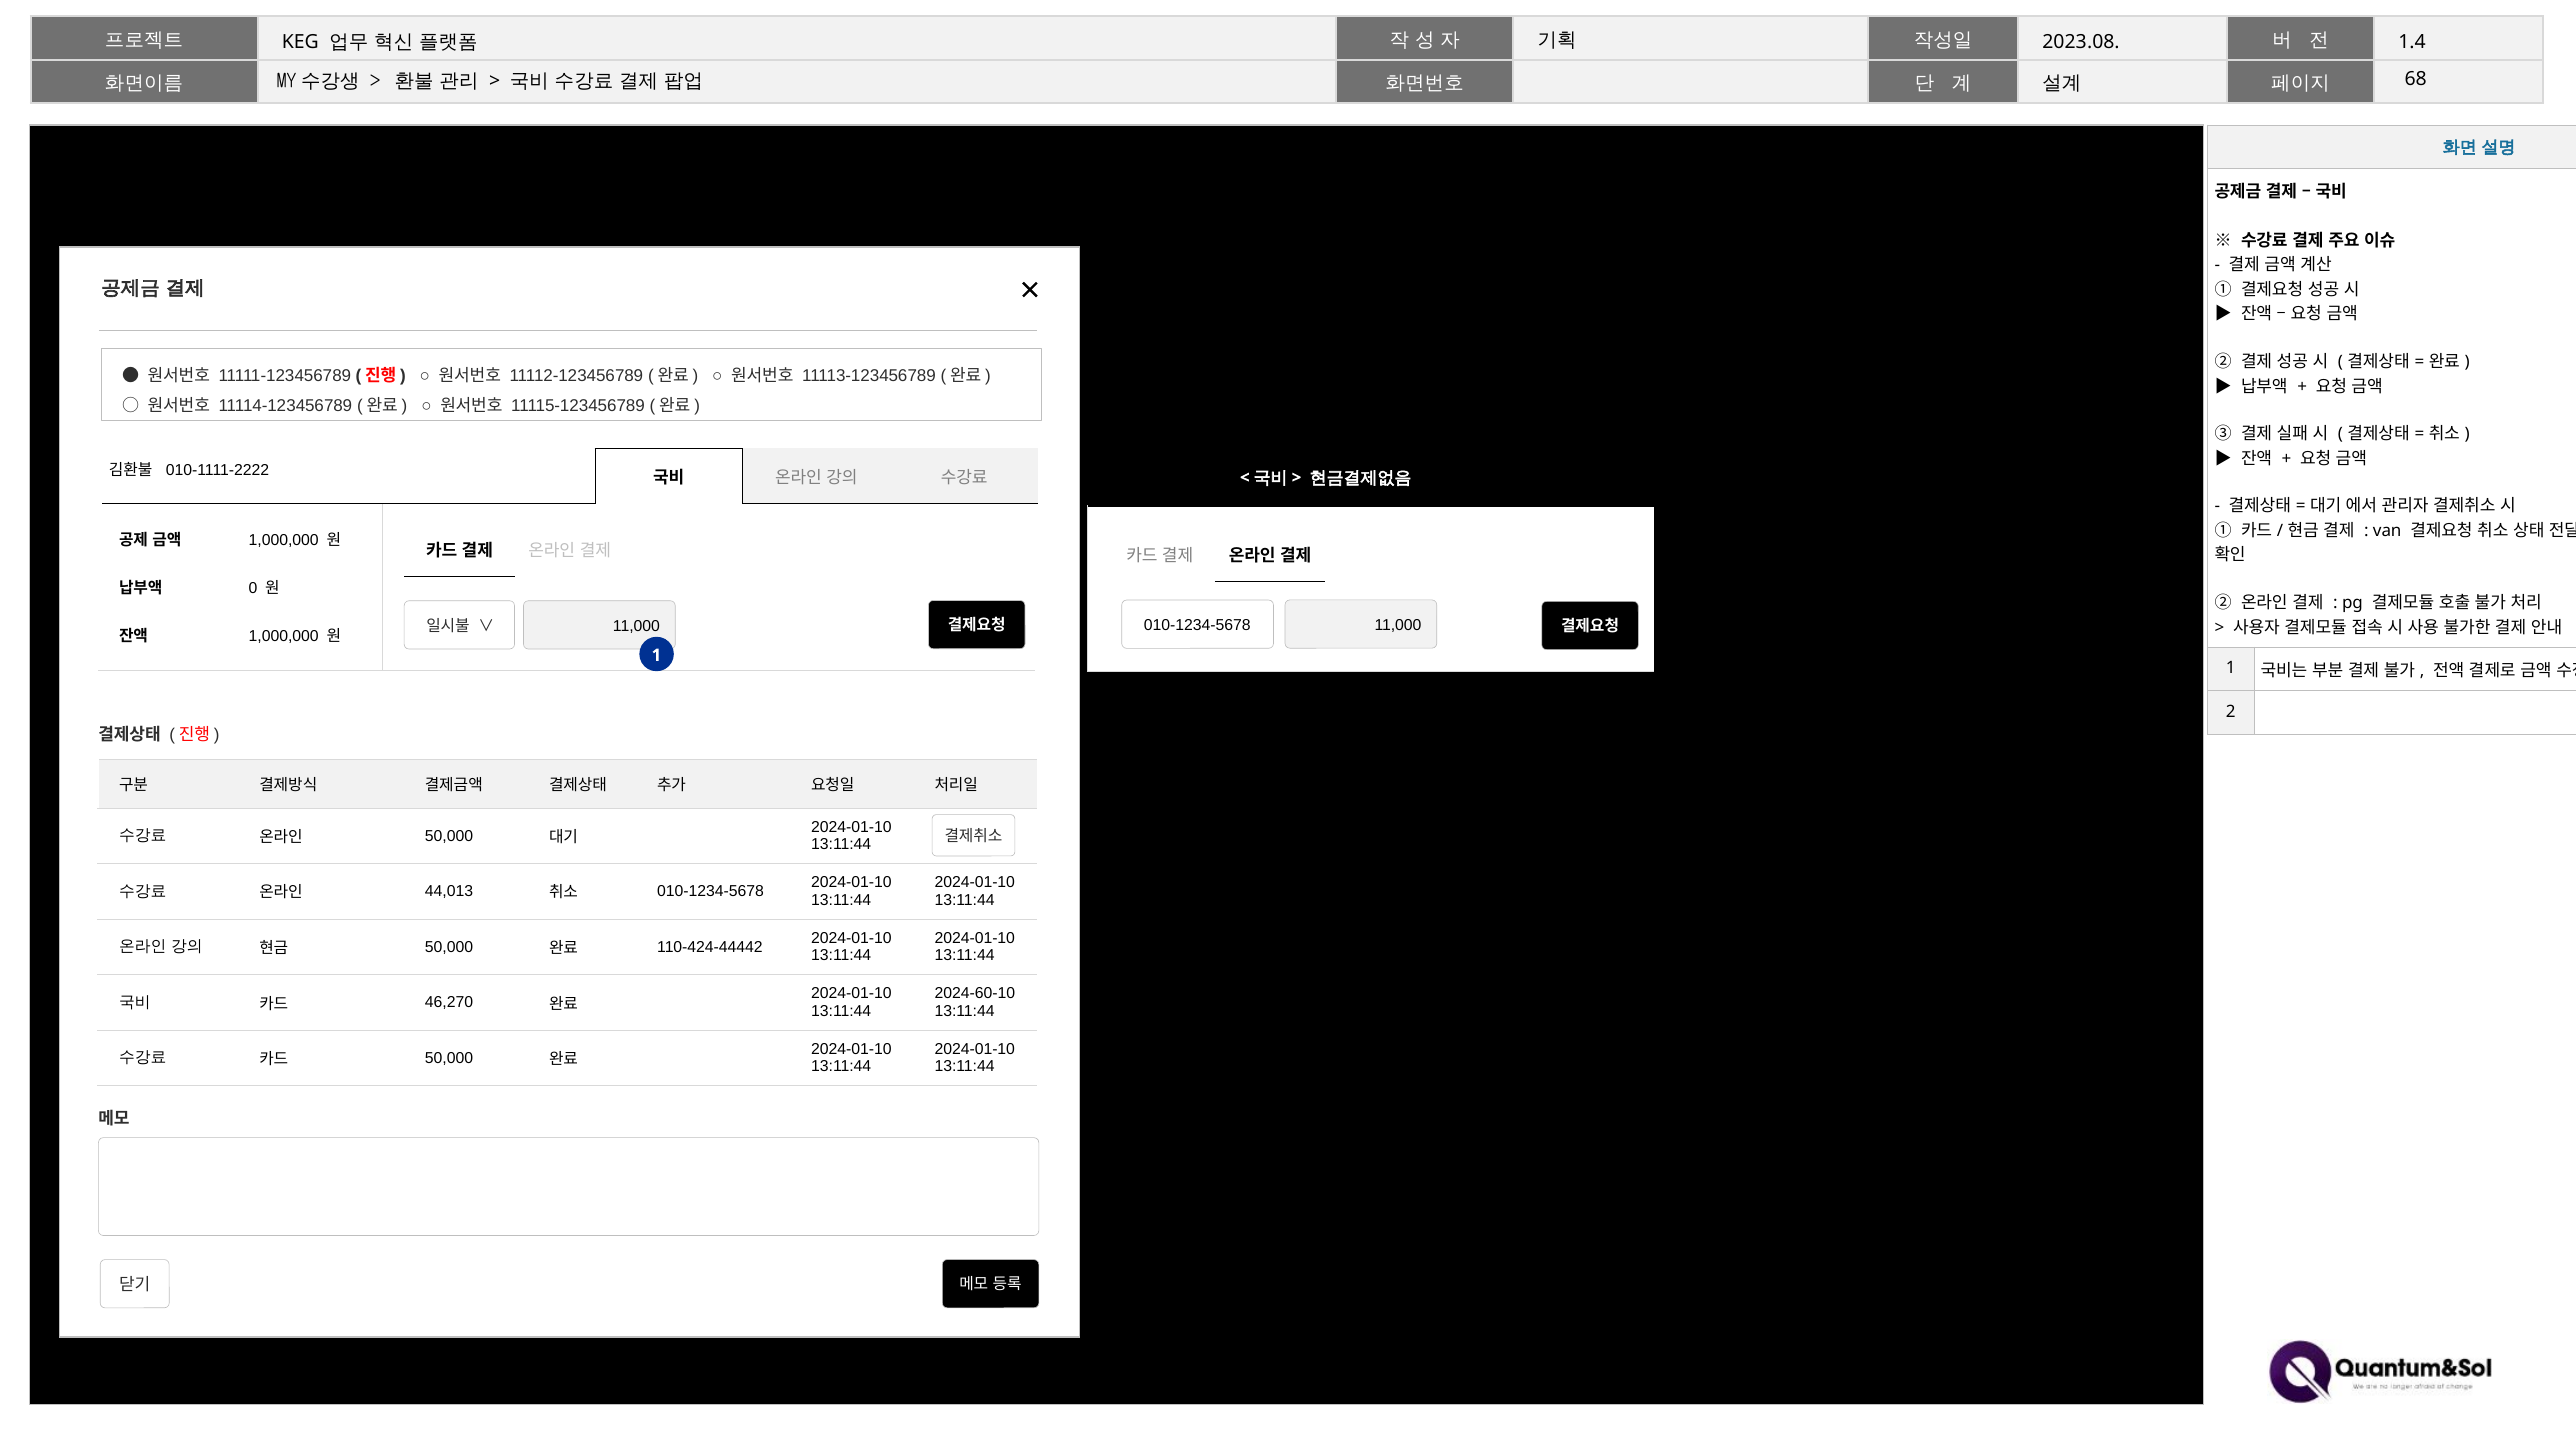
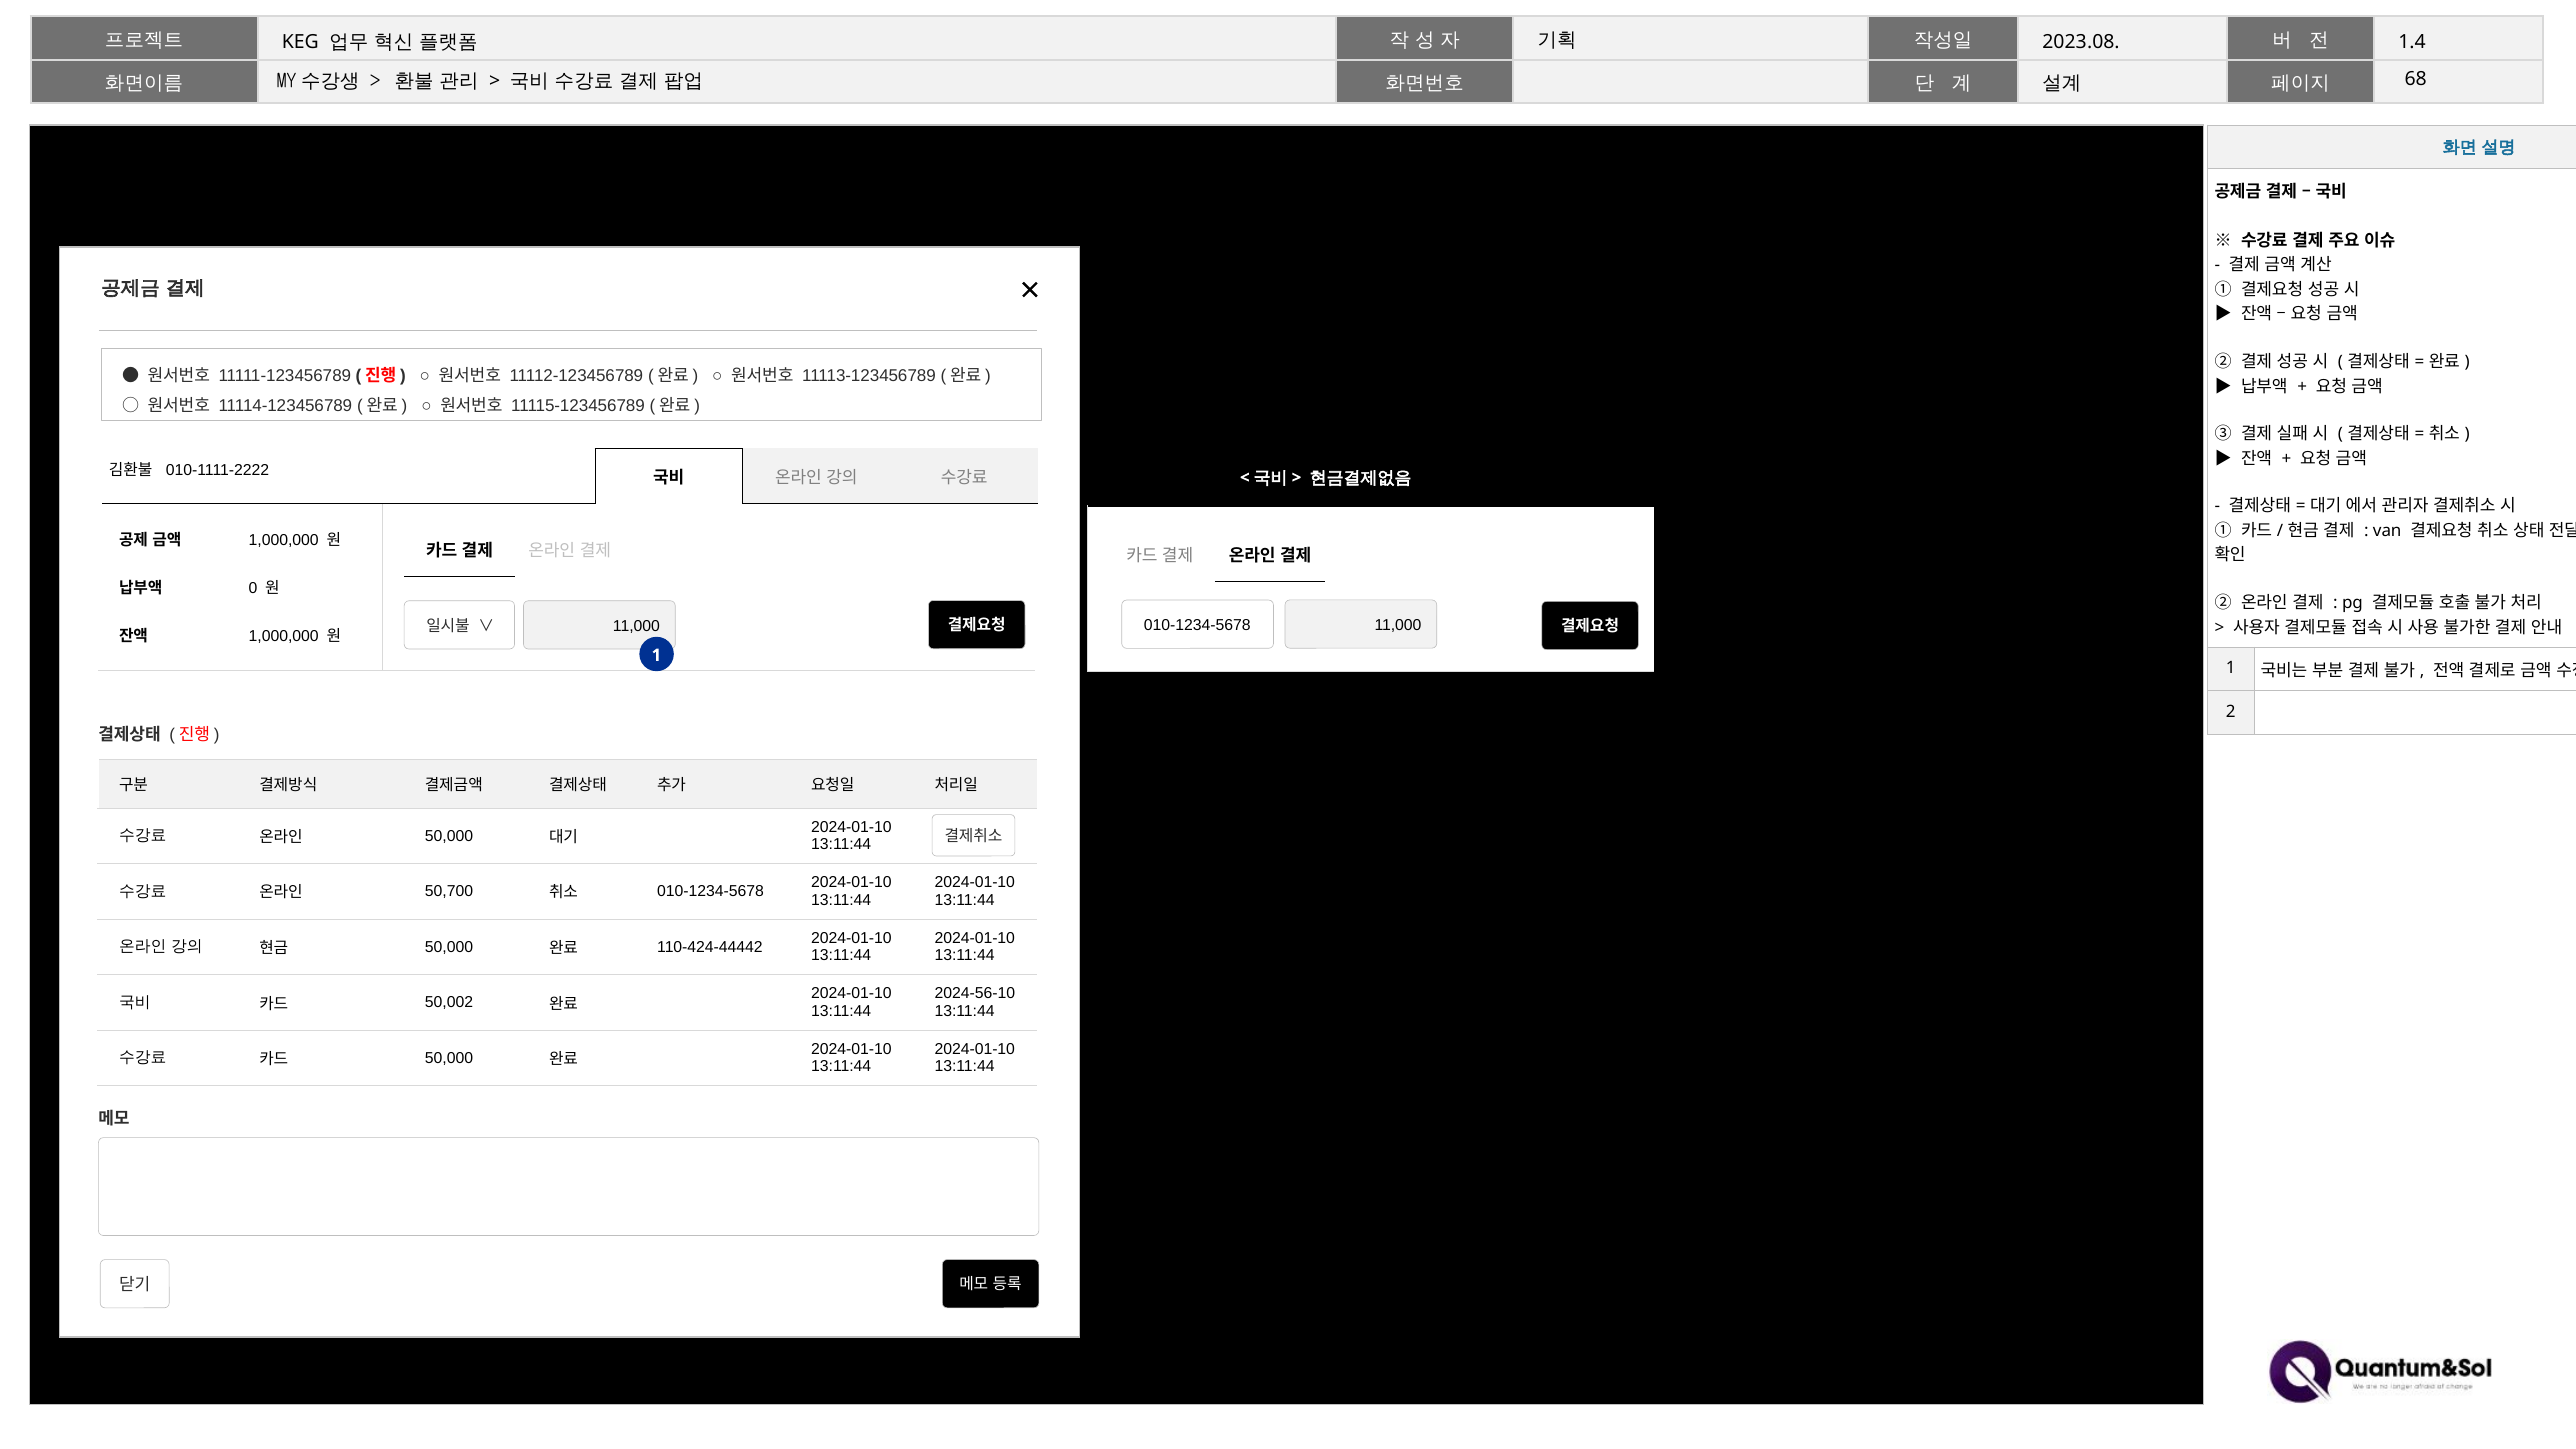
44,013: 44,013 -> 50,700 (449, 891)
2024-60-10: 2024-60-10 -> 2024-56-10 (975, 994)
46,270: 46,270 -> 50,002 (449, 1002)
